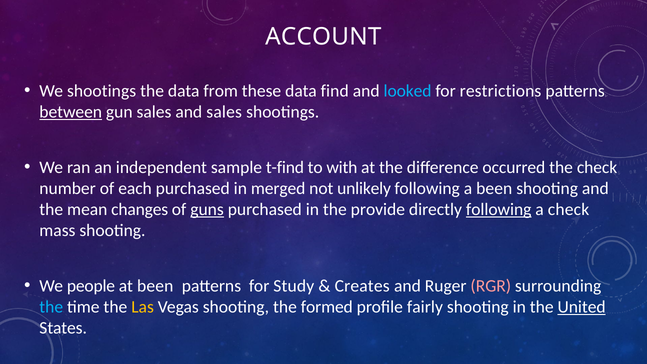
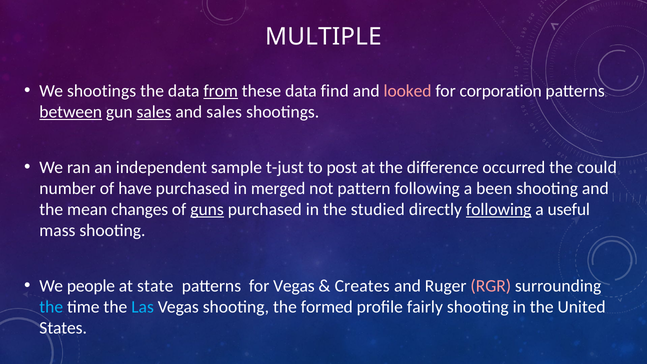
ACCOUNT: ACCOUNT -> MULTIPLE (323, 37)
from underline: none -> present (221, 91)
looked colour: light blue -> pink (408, 91)
restrictions: restrictions -> corporation (501, 91)
sales underline: none -> present (154, 112)
t-find: t-find -> t-just (285, 167)
with: with -> post (342, 167)
the check: check -> could (597, 167)
each: each -> have (135, 188)
unlikely: unlikely -> pattern (364, 188)
provide: provide -> studied (378, 209)
a check: check -> useful (569, 209)
at been: been -> state (155, 286)
for Study: Study -> Vegas (294, 286)
Las colour: yellow -> light blue (143, 307)
United underline: present -> none (582, 307)
